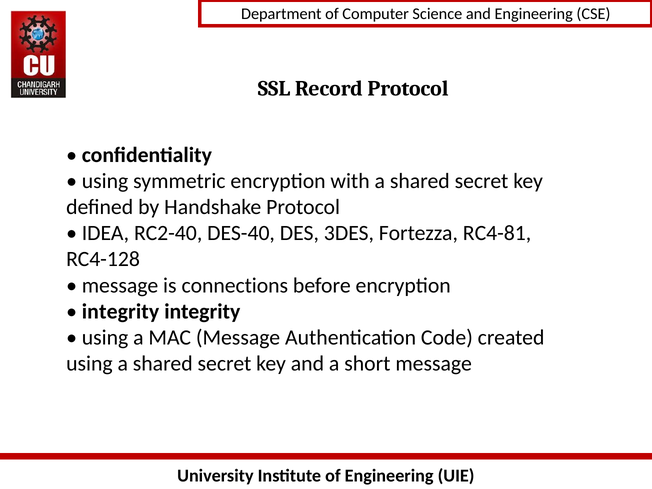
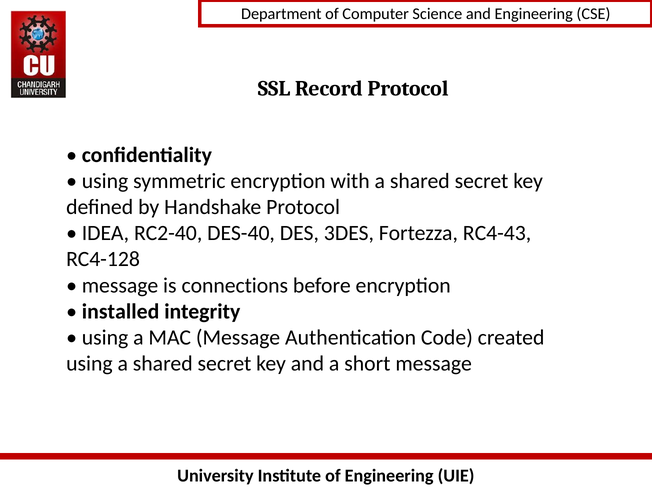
RC4-81: RC4-81 -> RC4-43 (497, 233)
integrity: integrity -> installed (121, 311)
